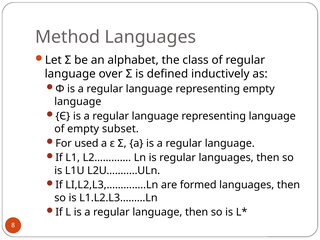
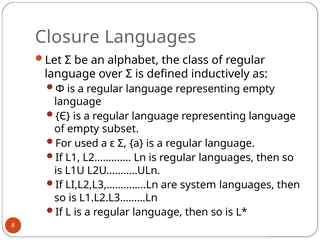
Method: Method -> Closure (67, 37)
formed: formed -> system (198, 185)
